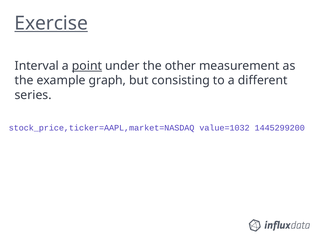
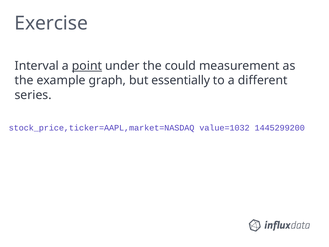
Exercise underline: present -> none (51, 23)
other: other -> could (180, 66)
consisting: consisting -> essentially (181, 80)
